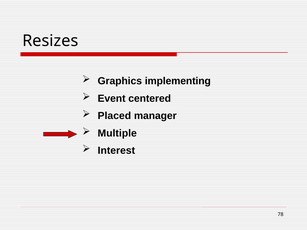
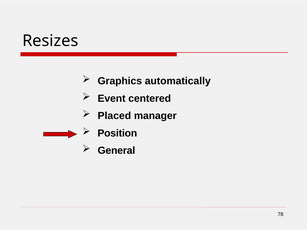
implementing: implementing -> automatically (178, 81)
Multiple: Multiple -> Position (117, 133)
Interest: Interest -> General (116, 151)
